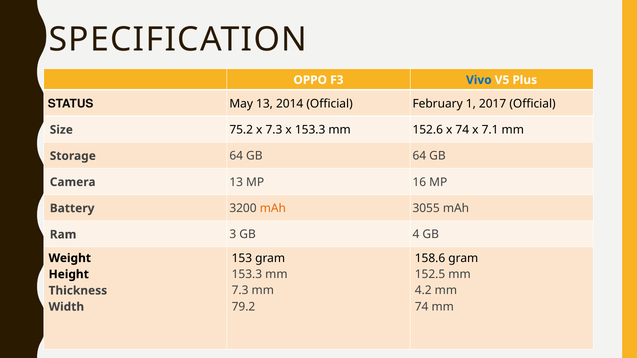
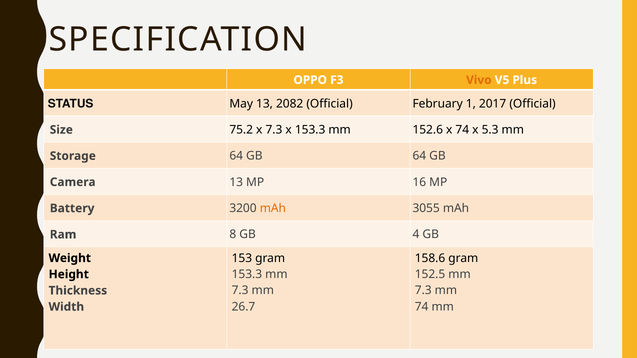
Vivo colour: blue -> orange (479, 80)
2014: 2014 -> 2082 (290, 104)
7.1: 7.1 -> 5.3 (490, 130)
3: 3 -> 8 (233, 235)
4.2: 4.2 -> 7.3 (423, 291)
79.2: 79.2 -> 26.7 (244, 307)
